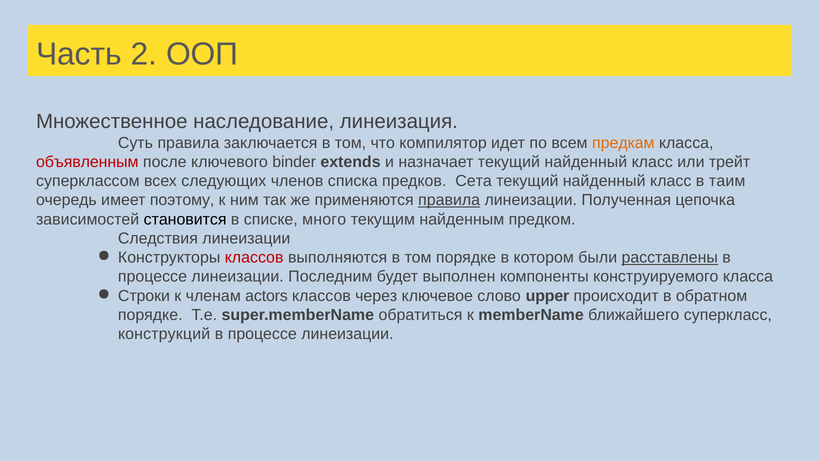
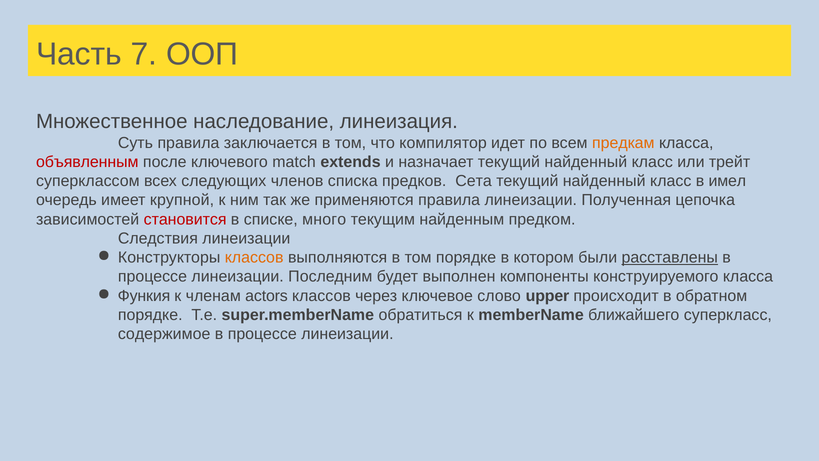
2: 2 -> 7 (144, 54)
binder: binder -> match (294, 162)
таим: таим -> имел (727, 181)
поэтому: поэтому -> крупной (182, 200)
правила underline: present -> none (449, 200)
становится colour: black -> red (185, 219)
классов colour: red -> orange (254, 257)
Строки: Строки -> Функия (144, 296)
конструкций: конструкций -> содержимое (164, 334)
